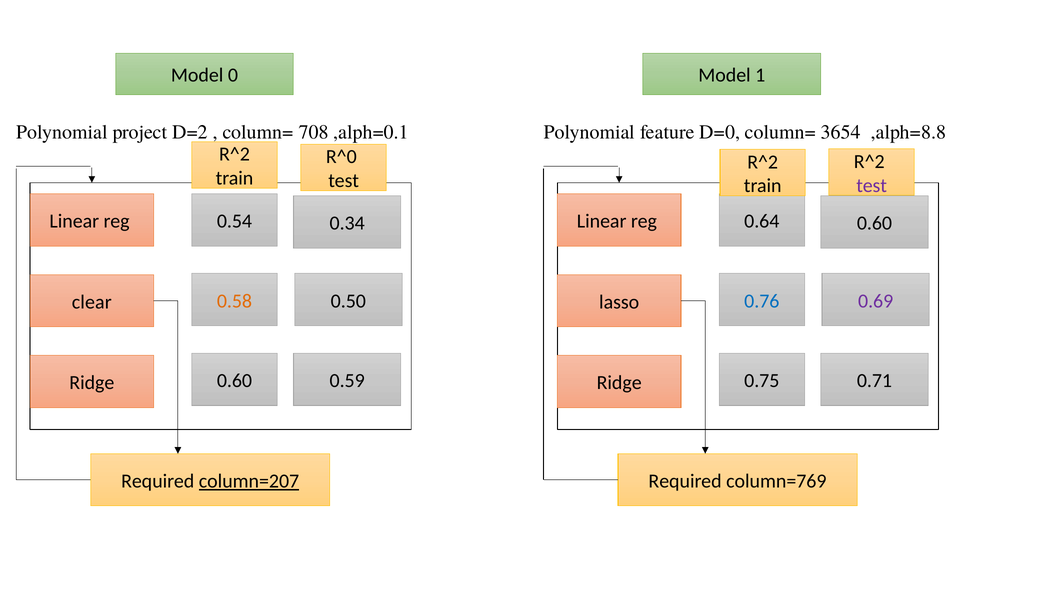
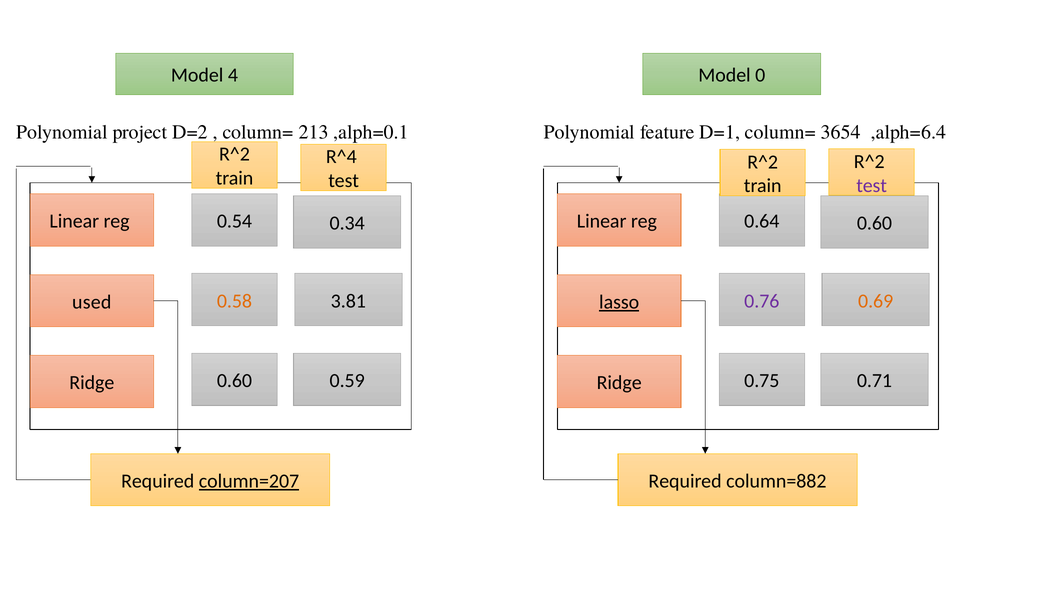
0: 0 -> 4 (233, 75)
1: 1 -> 0 (760, 75)
708: 708 -> 213 (314, 132)
D=0: D=0 -> D=1 (720, 132)
,alph=8.8: ,alph=8.8 -> ,alph=6.4 (908, 132)
R^0: R^0 -> R^4 (341, 157)
0.50: 0.50 -> 3.81 (348, 301)
0.76 colour: blue -> purple (762, 301)
0.69 colour: purple -> orange (876, 301)
clear: clear -> used (92, 302)
lasso underline: none -> present (619, 302)
column=769: column=769 -> column=882 (776, 481)
